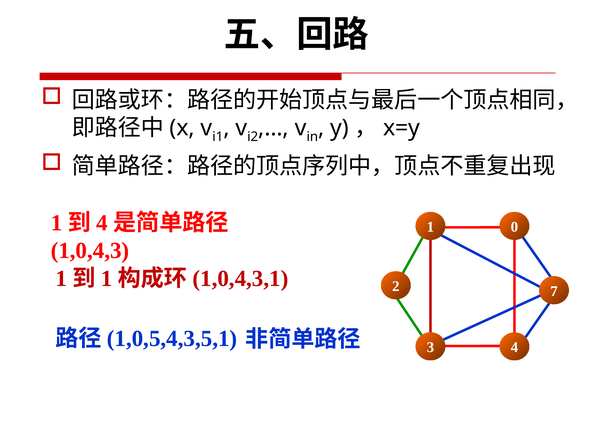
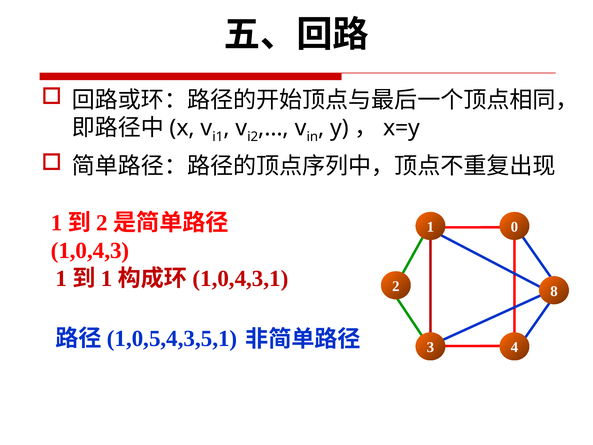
4: 4 -> 2 (102, 223)
7: 7 -> 8 (554, 291)
